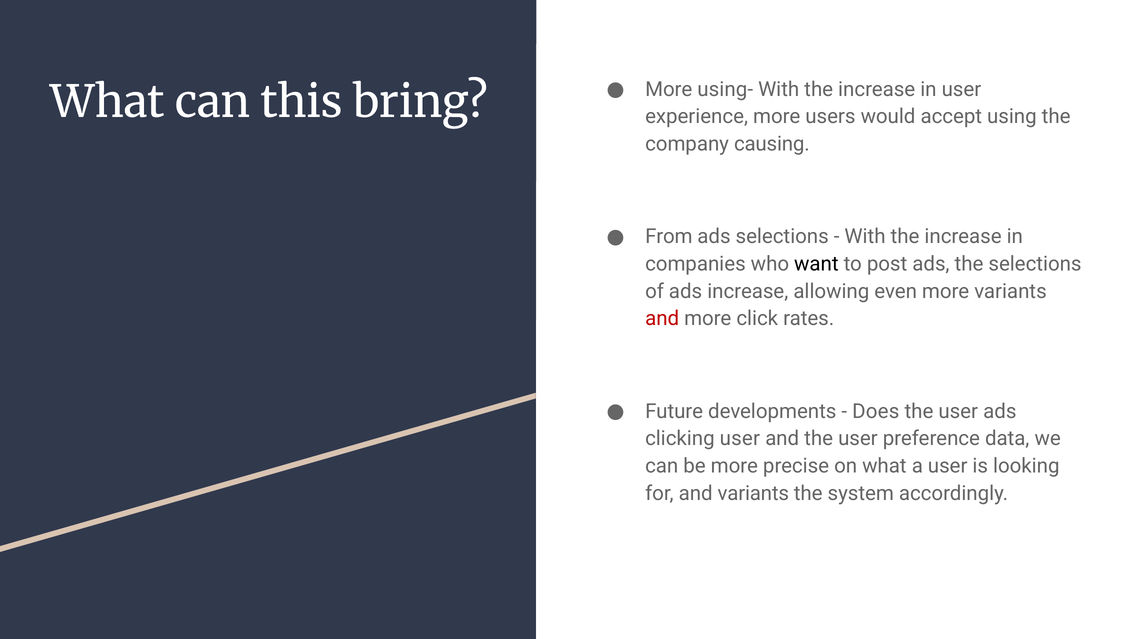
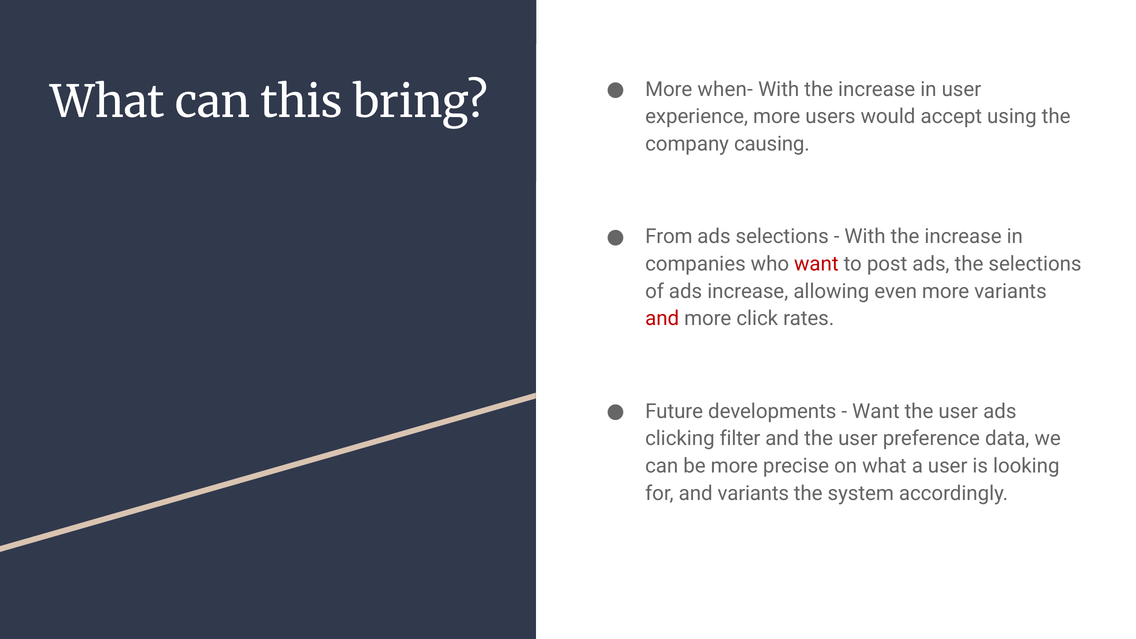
using-: using- -> when- (725, 89)
want colour: black -> red (816, 264)
Does: Does -> Want (876, 411)
clicking user: user -> filter (740, 439)
